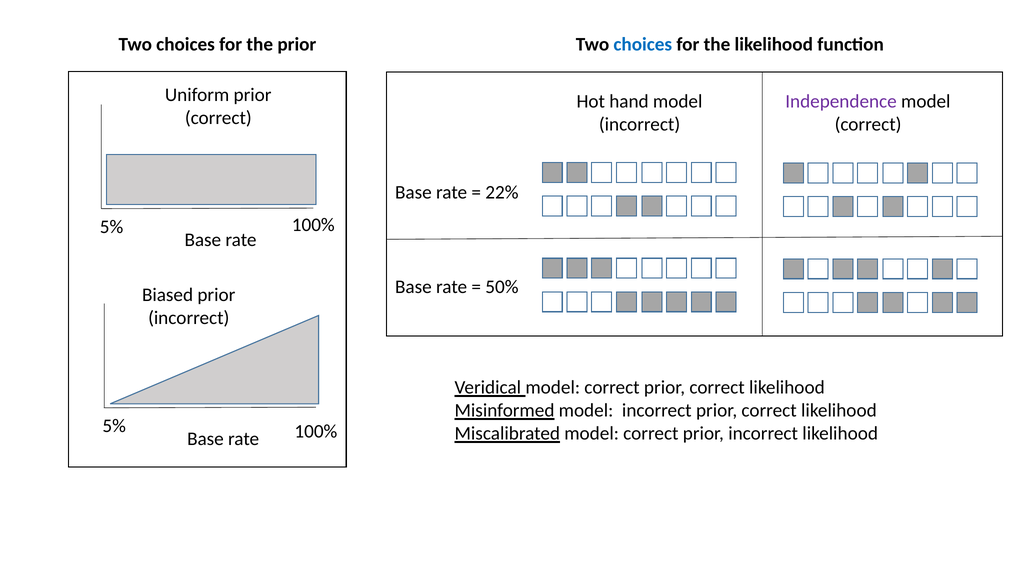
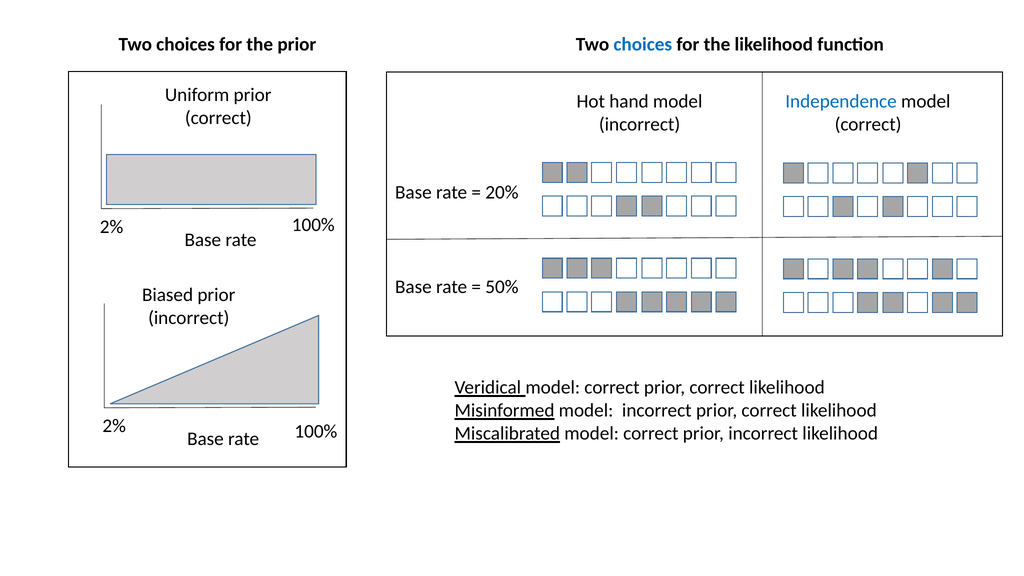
Independence colour: purple -> blue (841, 101)
22%: 22% -> 20% (502, 192)
5%: 5% -> 2% (112, 227)
5%: 5% -> 2% (114, 426)
